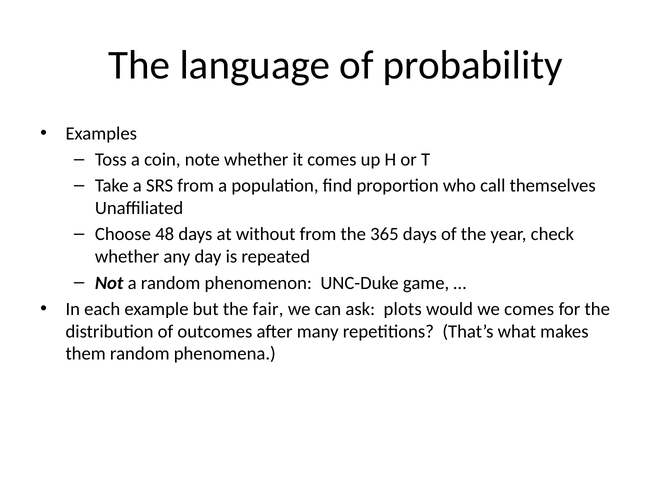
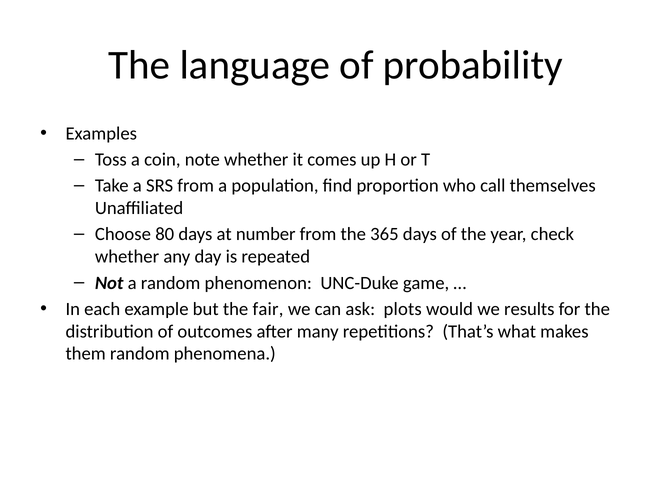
48: 48 -> 80 (165, 234)
without: without -> number (266, 234)
we comes: comes -> results (529, 309)
